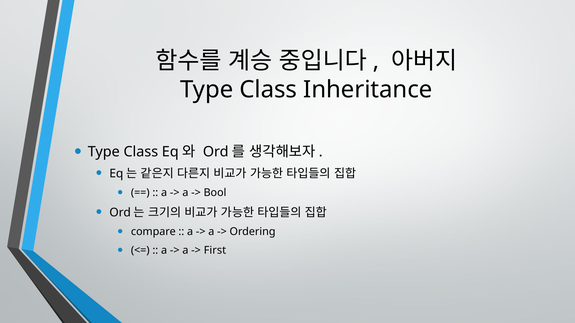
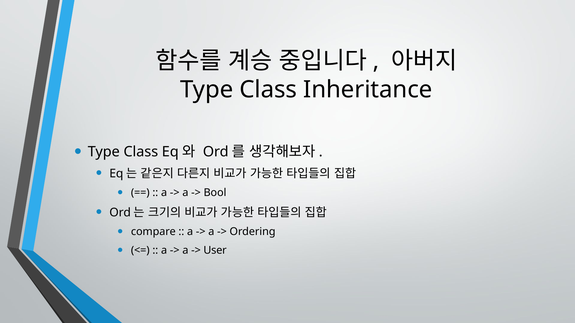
First: First -> User (215, 251)
